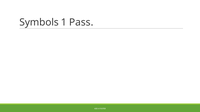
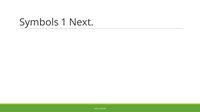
Pass: Pass -> Next (81, 22)
